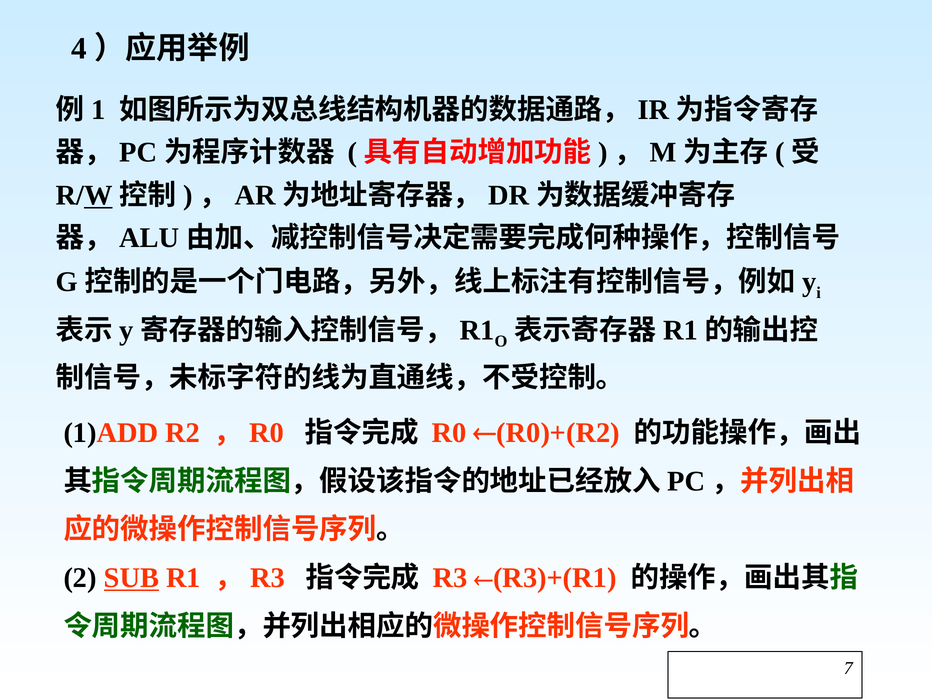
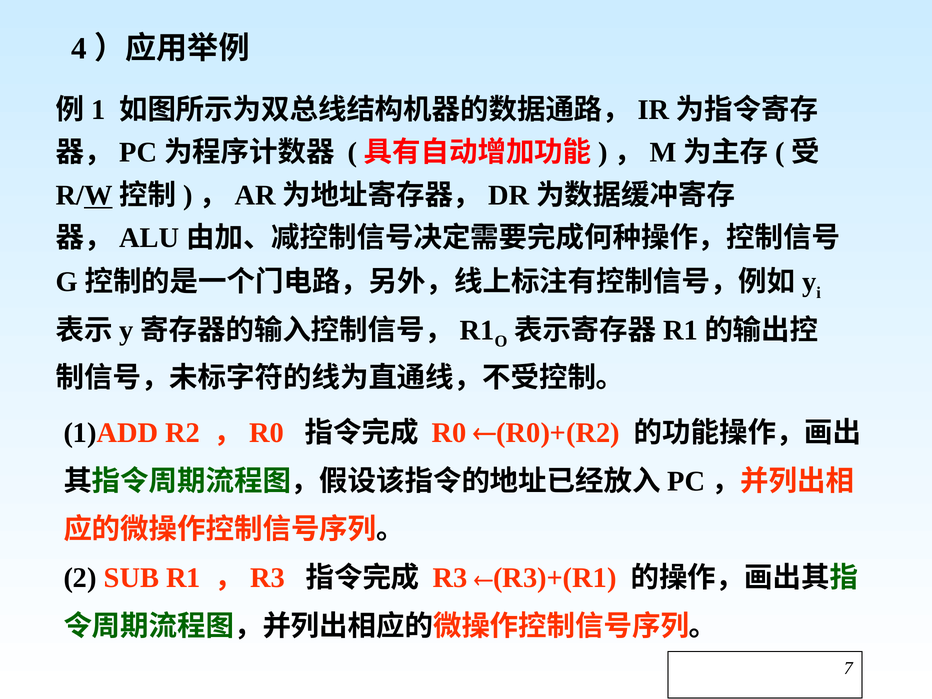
SUB underline: present -> none (131, 578)
